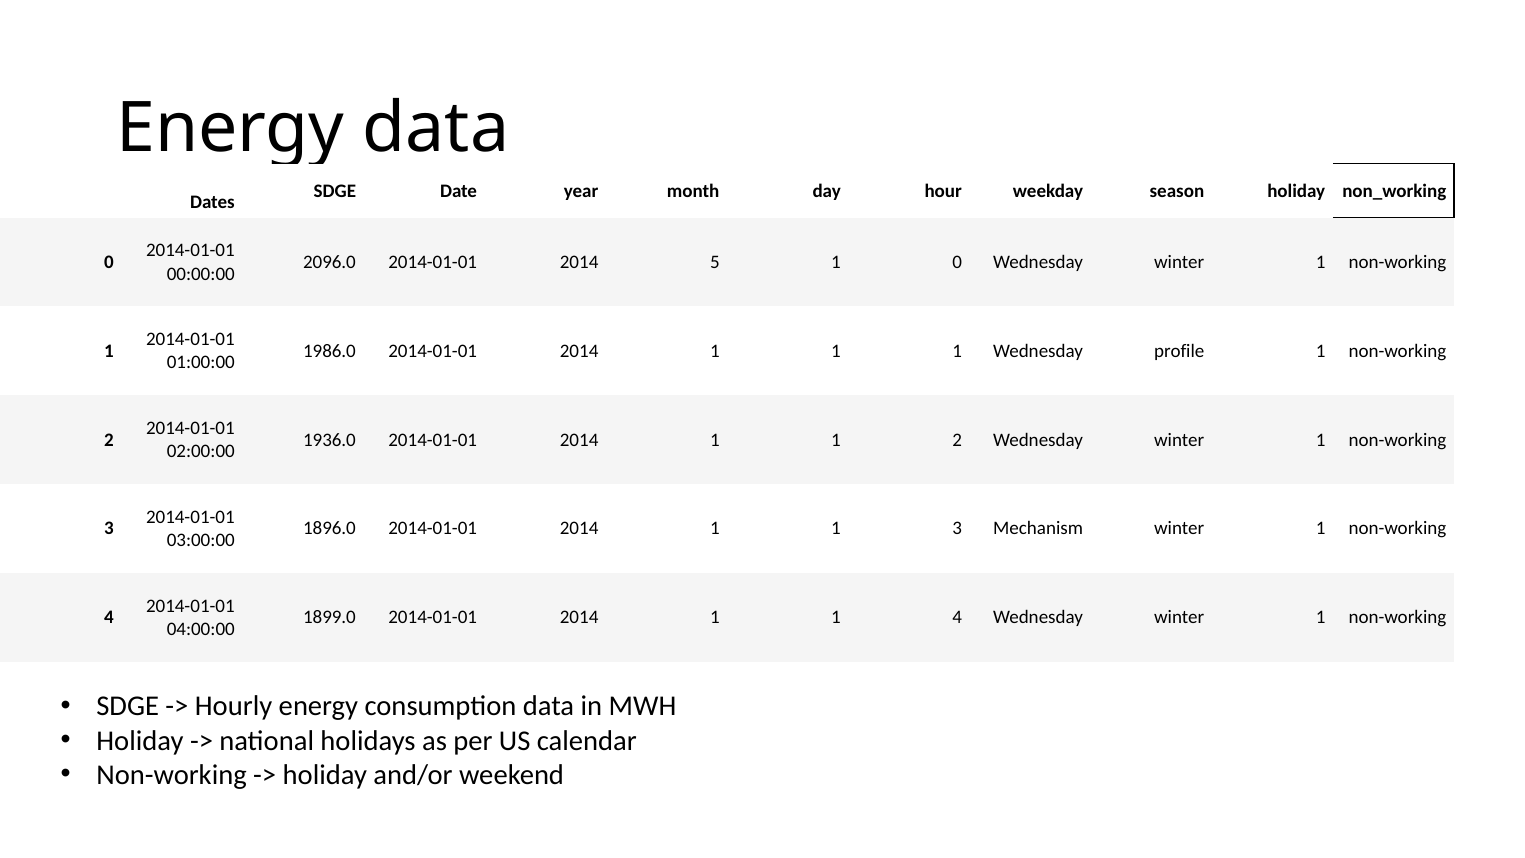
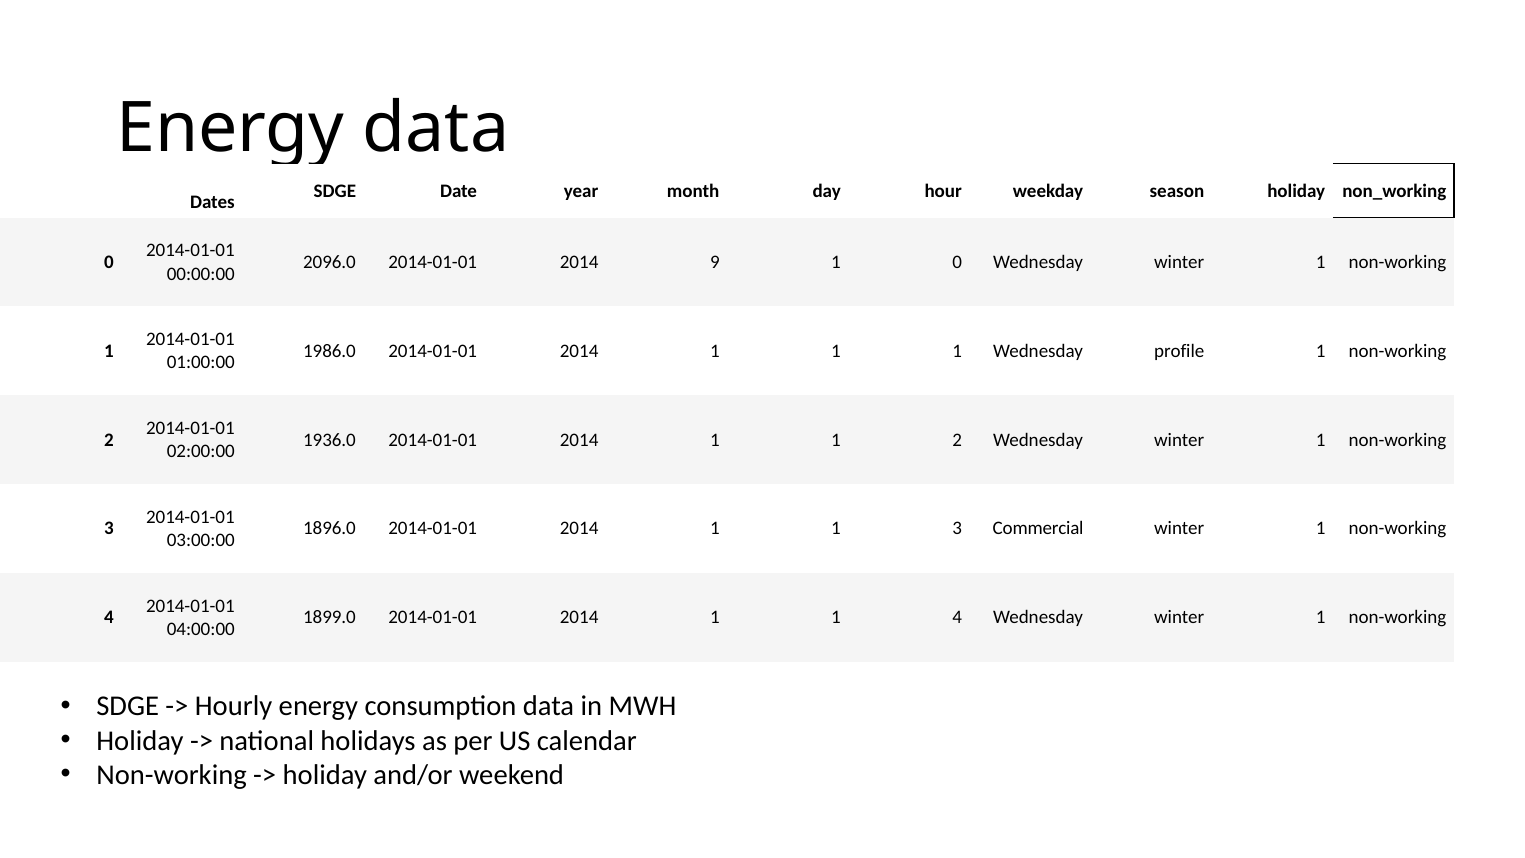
5: 5 -> 9 (715, 262)
Mechanism: Mechanism -> Commercial (1038, 528)
